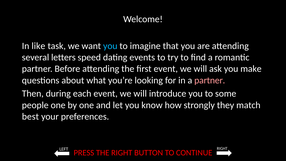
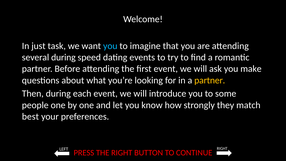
like: like -> just (38, 46)
several letters: letters -> during (63, 57)
partner colour: pink -> yellow (210, 80)
